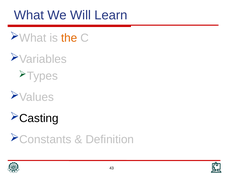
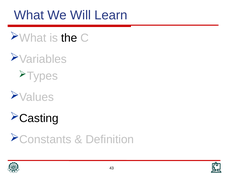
the colour: orange -> black (69, 38)
